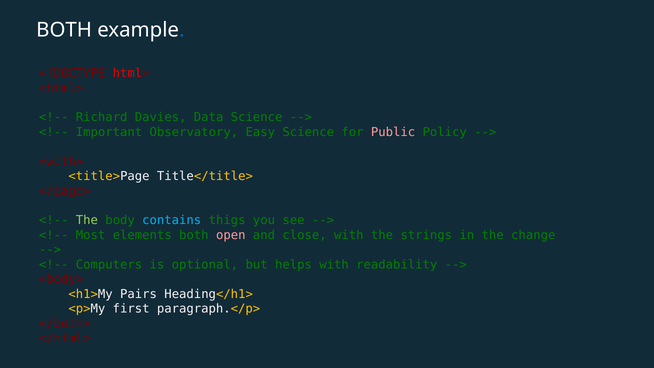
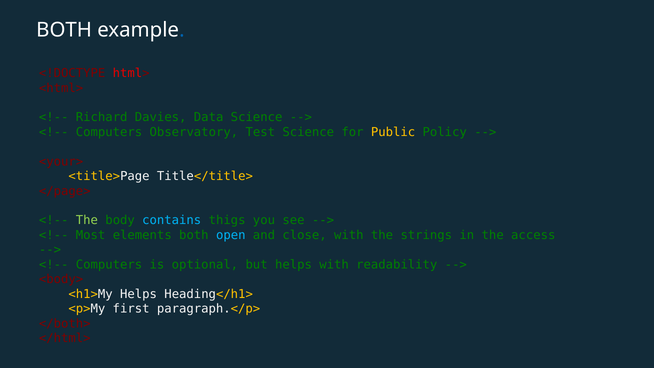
Important: Important -> Computers (109, 132)
Easy: Easy -> Test (260, 132)
Public colour: pink -> yellow (393, 132)
<with>: <with> -> <your> (61, 162)
open colour: pink -> light blue (231, 235)
change: change -> access (533, 235)
<h1>My Pairs: Pairs -> Helps (139, 294)
